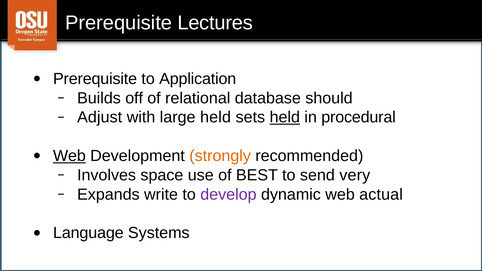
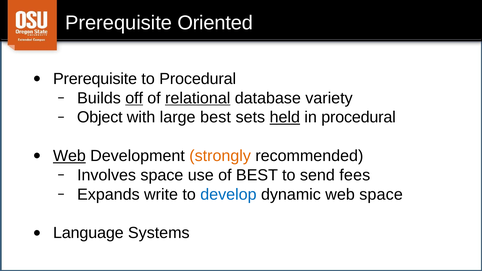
Lectures: Lectures -> Oriented (215, 23)
to Application: Application -> Procedural (198, 79)
off underline: none -> present (134, 98)
relational underline: none -> present (198, 98)
should: should -> variety (329, 98)
Adjust: Adjust -> Object (100, 117)
large held: held -> best (216, 117)
very: very -> fees (355, 175)
develop colour: purple -> blue (228, 195)
web actual: actual -> space (381, 195)
